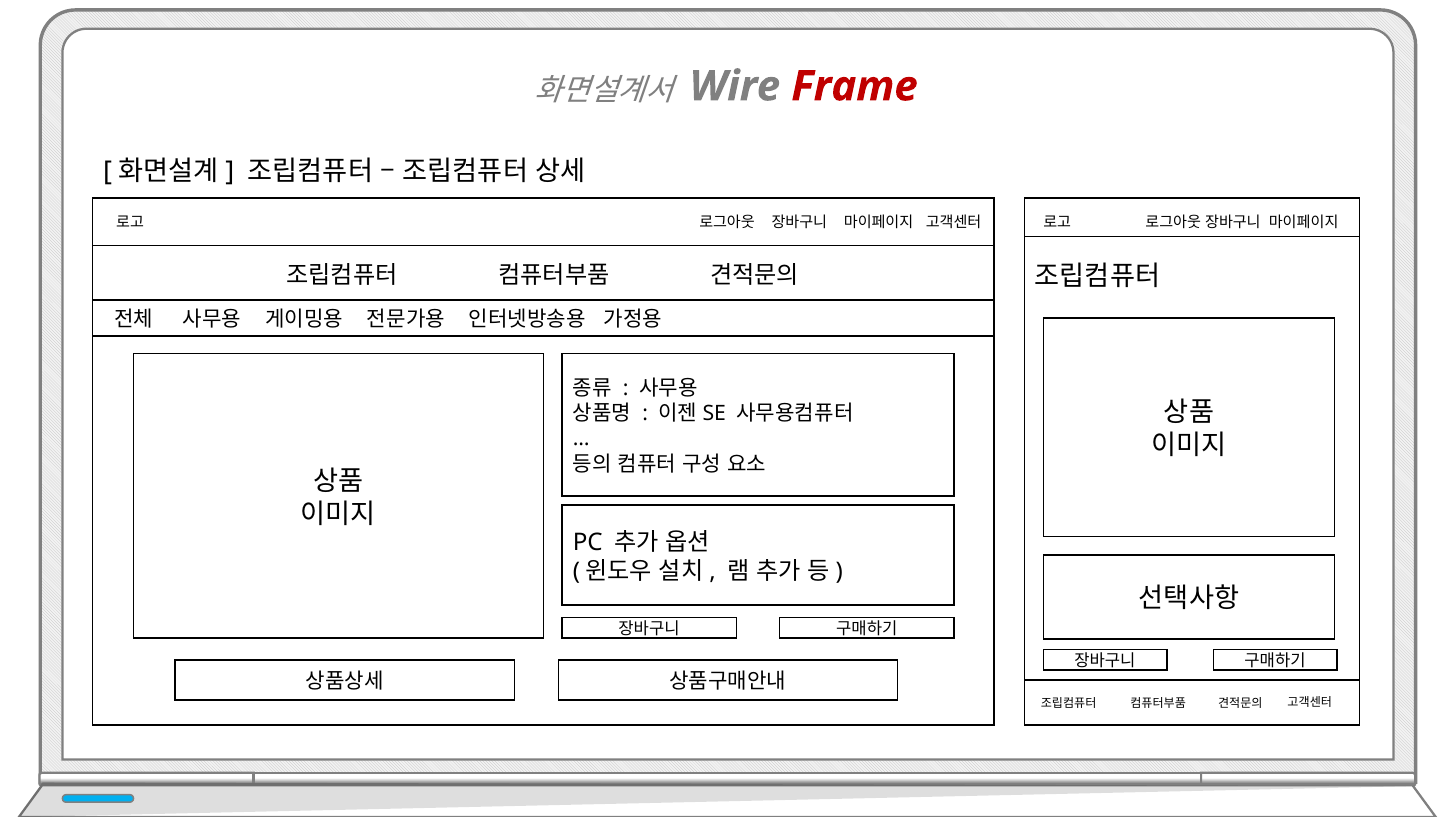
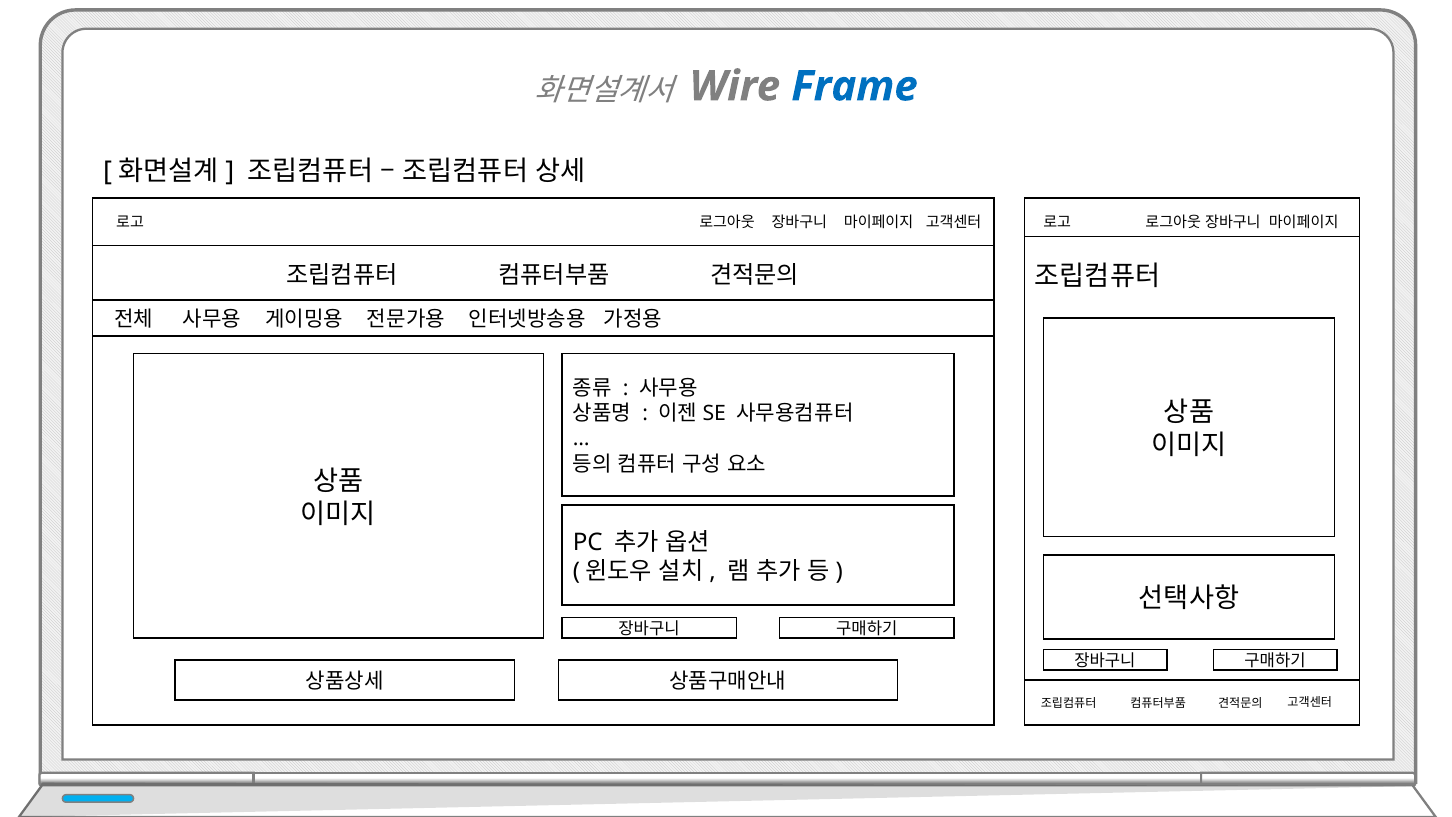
Frame colour: red -> blue (855, 86)
